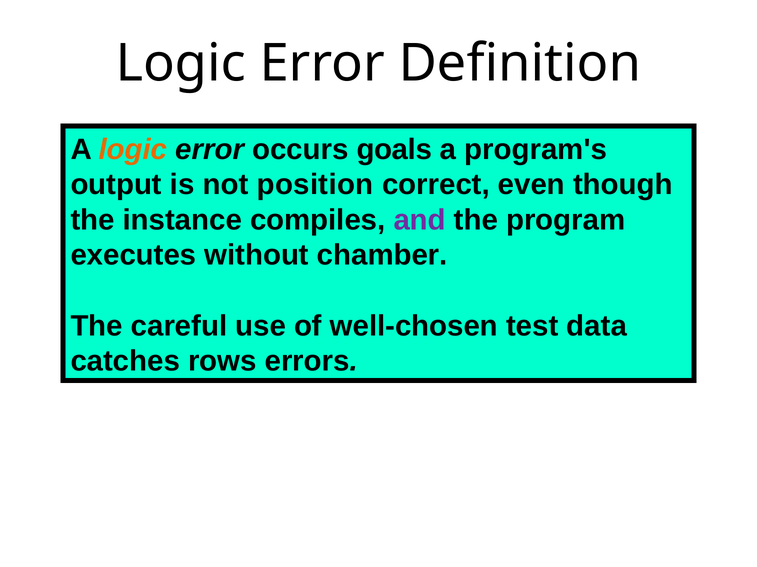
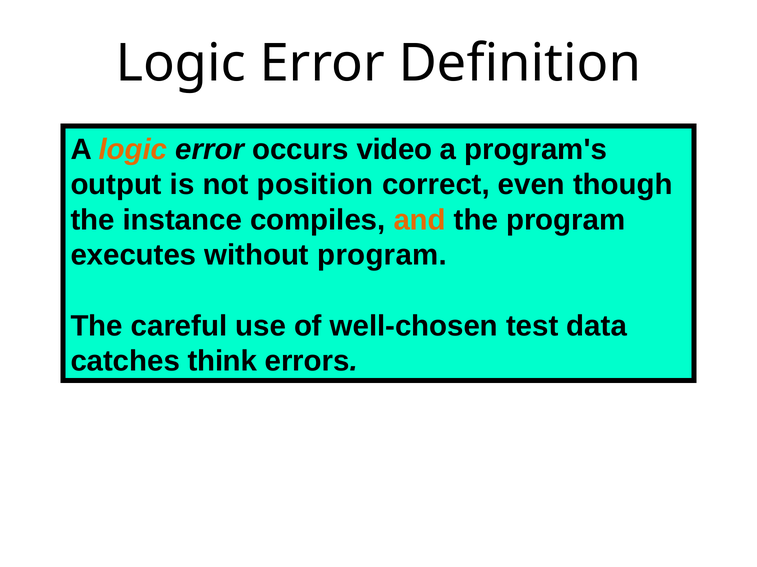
goals: goals -> video (394, 150)
and colour: purple -> orange (420, 220)
without chamber: chamber -> program (382, 256)
rows: rows -> think (222, 362)
